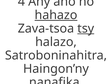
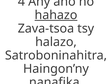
tsy underline: present -> none (86, 28)
